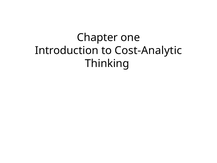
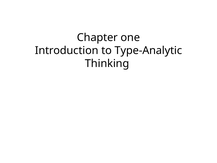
Cost-Analytic: Cost-Analytic -> Type-Analytic (148, 50)
